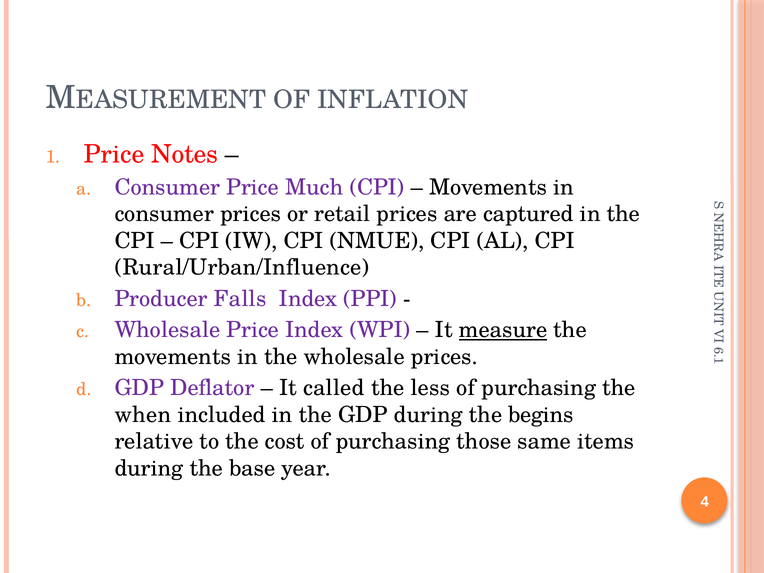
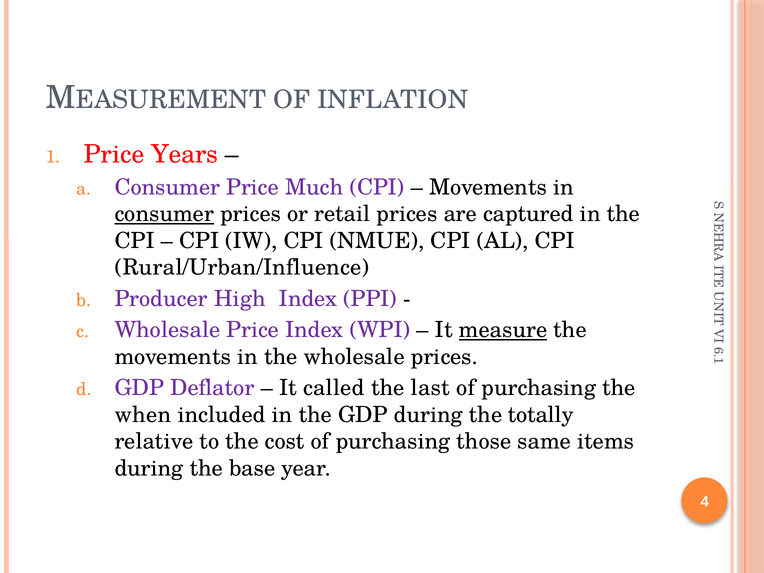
Notes: Notes -> Years (185, 155)
consumer underline: none -> present (164, 214)
Falls: Falls -> High (240, 299)
less: less -> last (430, 388)
begins: begins -> totally (541, 415)
